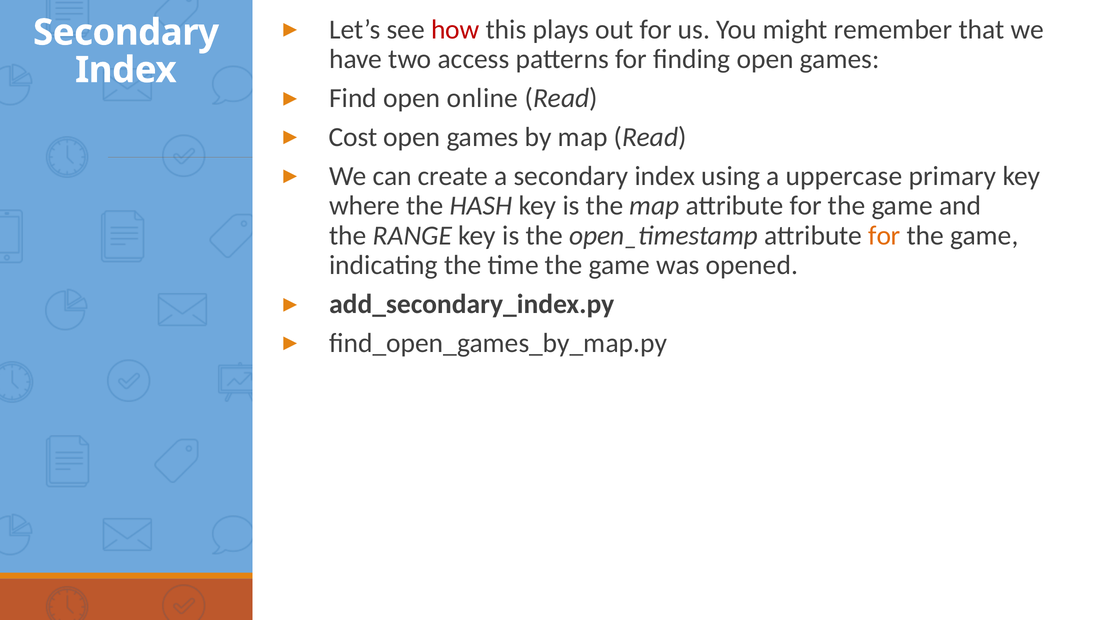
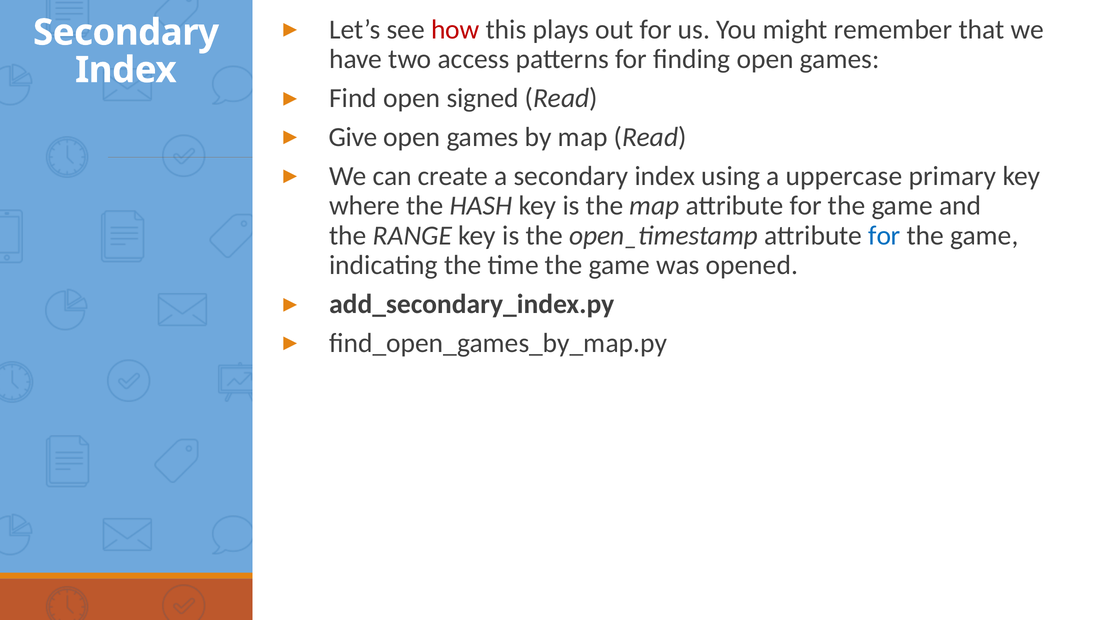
online: online -> signed (483, 98)
Cost: Cost -> Give (353, 137)
for colour: orange -> blue (884, 235)
